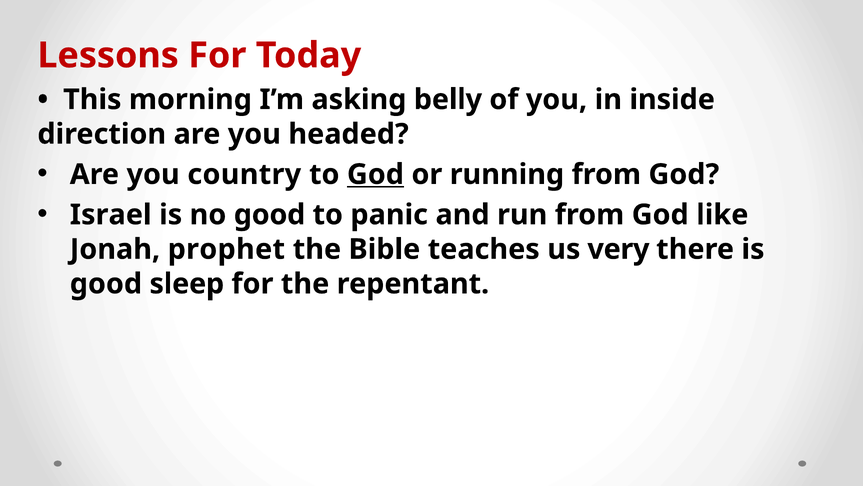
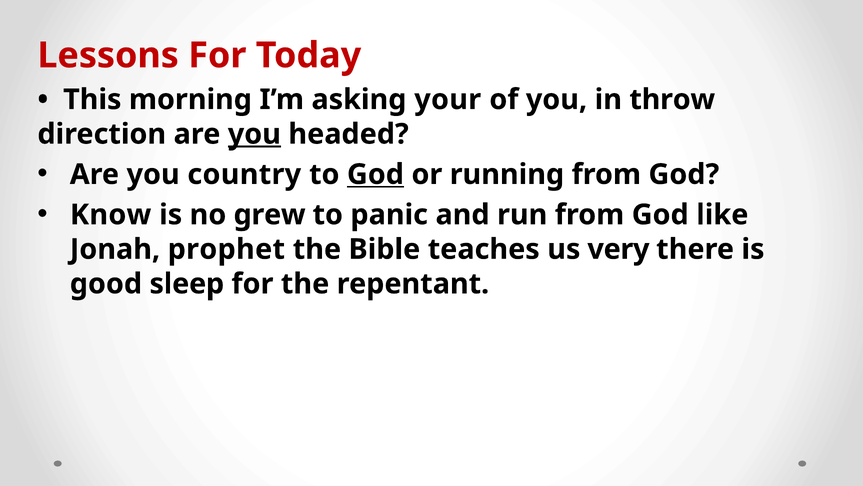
belly: belly -> your (448, 99)
inside: inside -> throw (672, 99)
you underline: none -> present (254, 134)
Israel: Israel -> Know (111, 215)
no good: good -> grew (270, 215)
